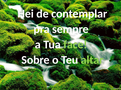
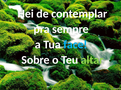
face colour: light green -> light blue (75, 45)
